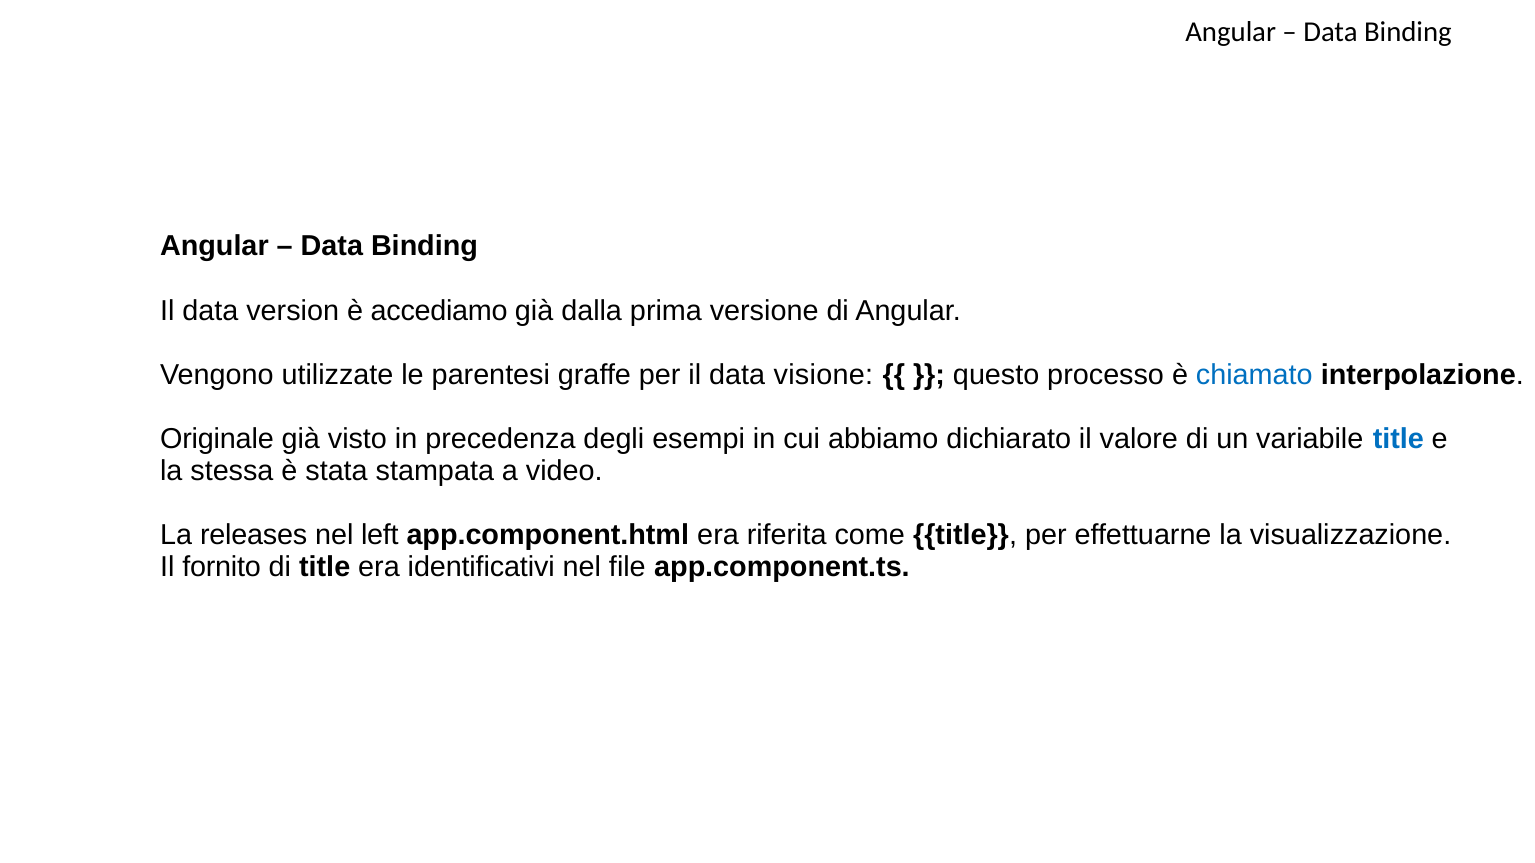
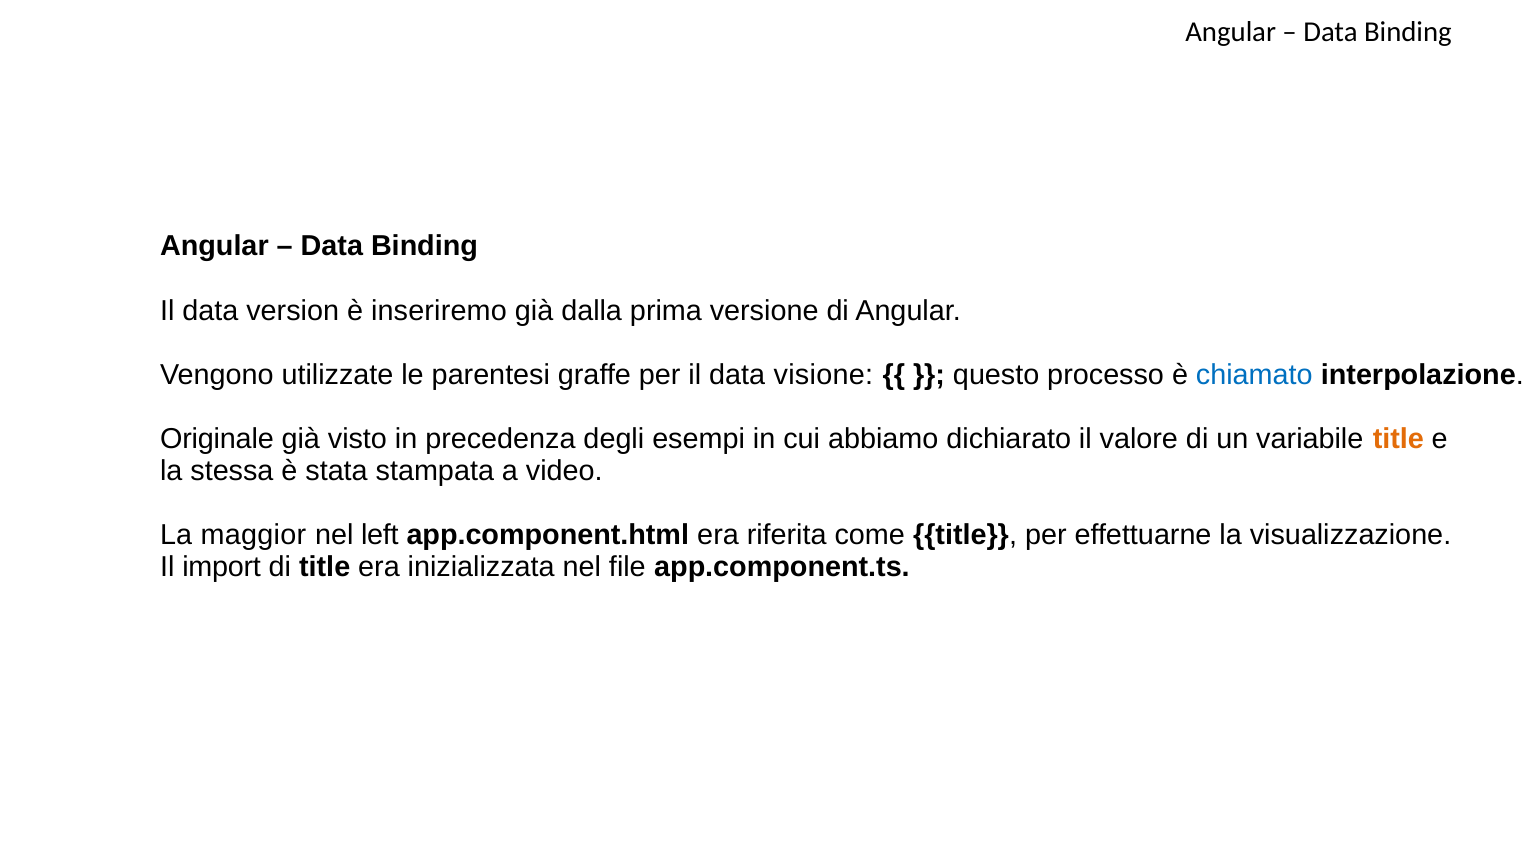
accediamo: accediamo -> inseriremo (439, 311)
title colour: blue -> orange (1398, 439)
releases: releases -> maggior (253, 536)
fornito: fornito -> import (222, 568)
identificativi: identificativi -> inizializzata (481, 568)
